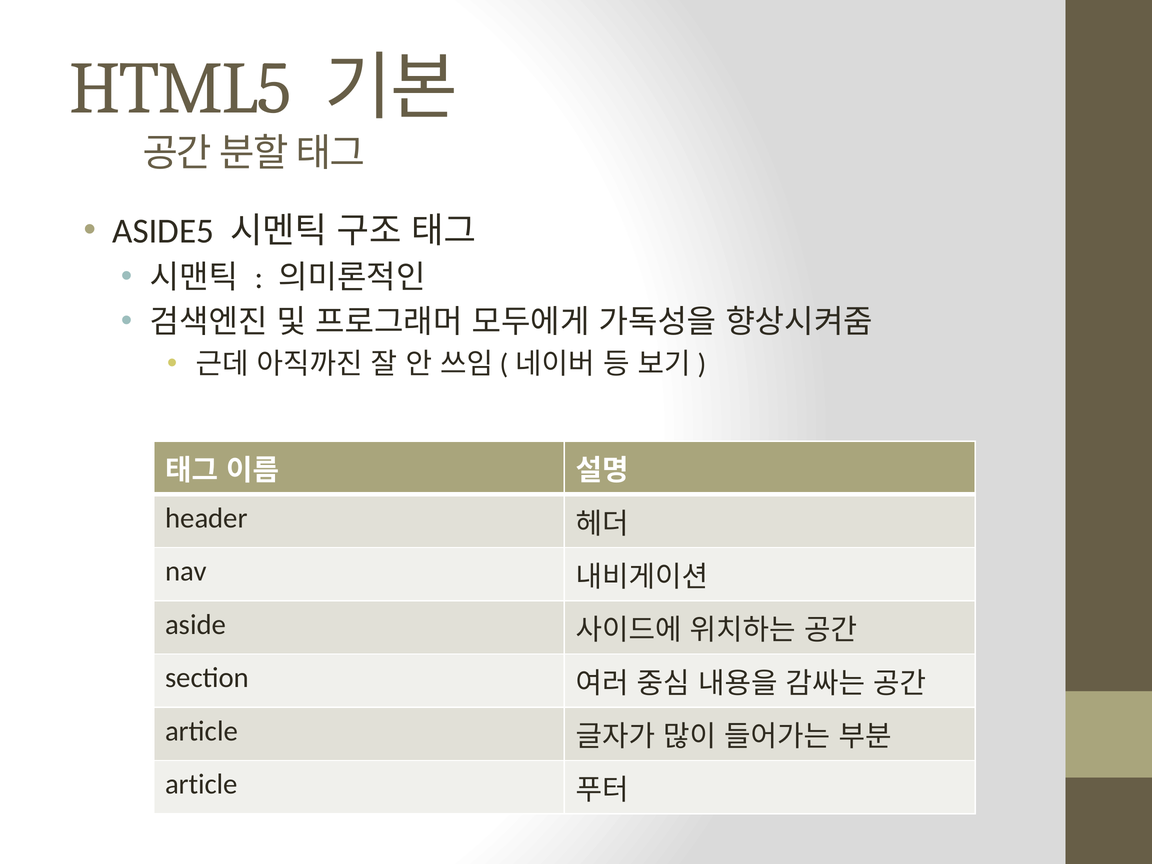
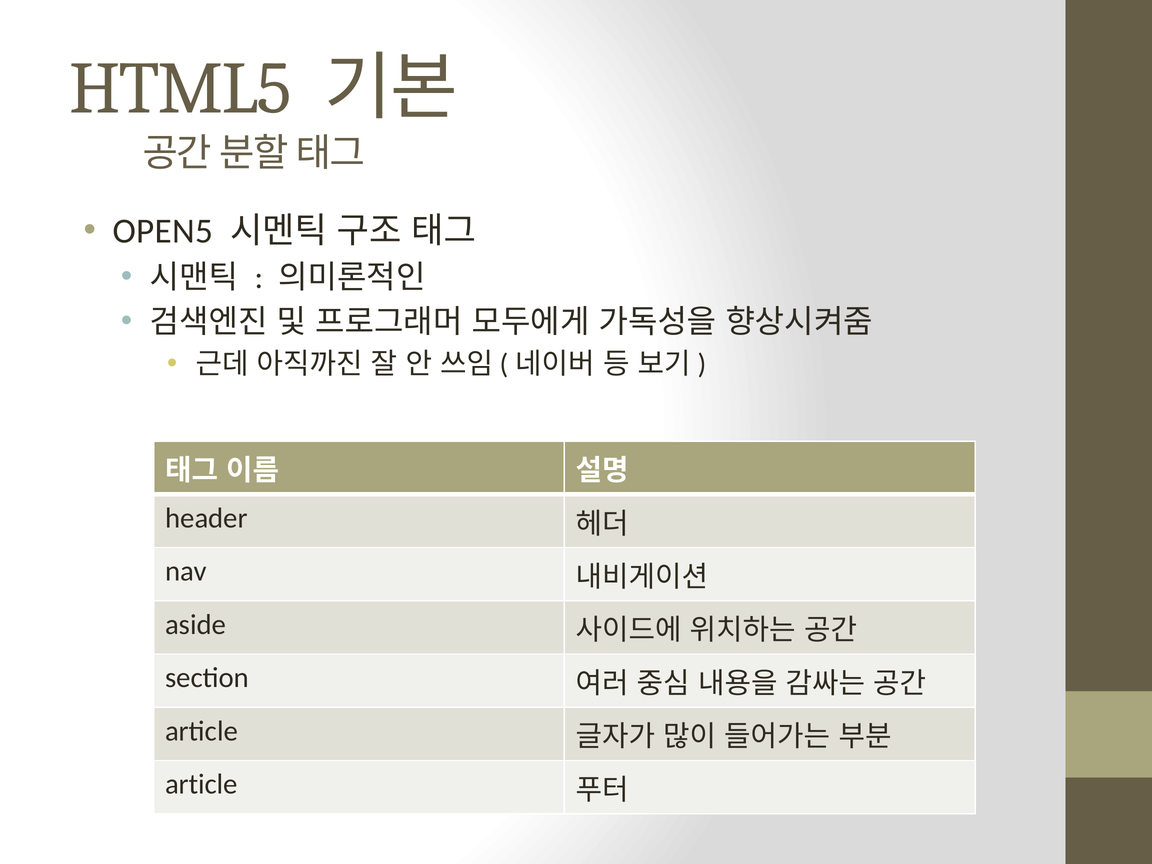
ASIDE5: ASIDE5 -> OPEN5 (163, 231)
